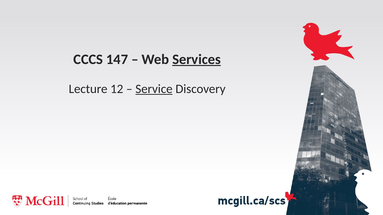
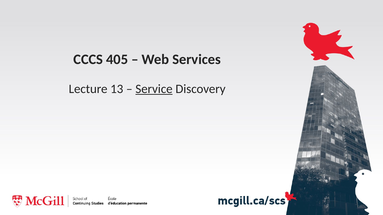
147: 147 -> 405 (117, 59)
Services underline: present -> none (197, 59)
12: 12 -> 13 (117, 89)
